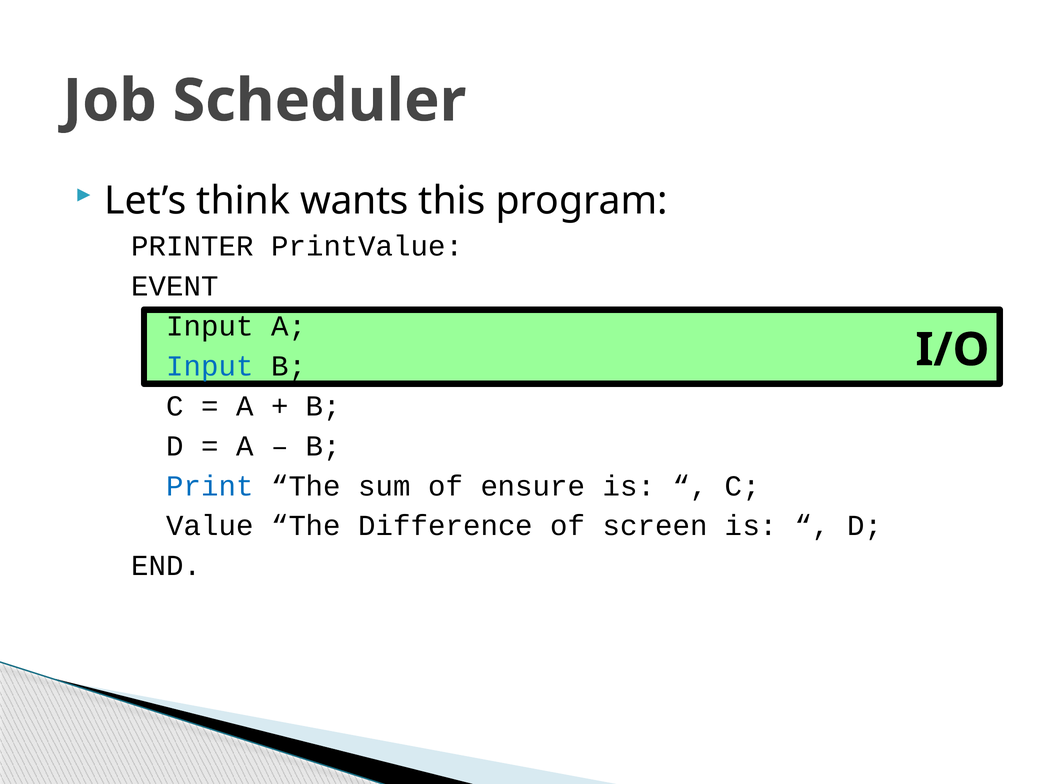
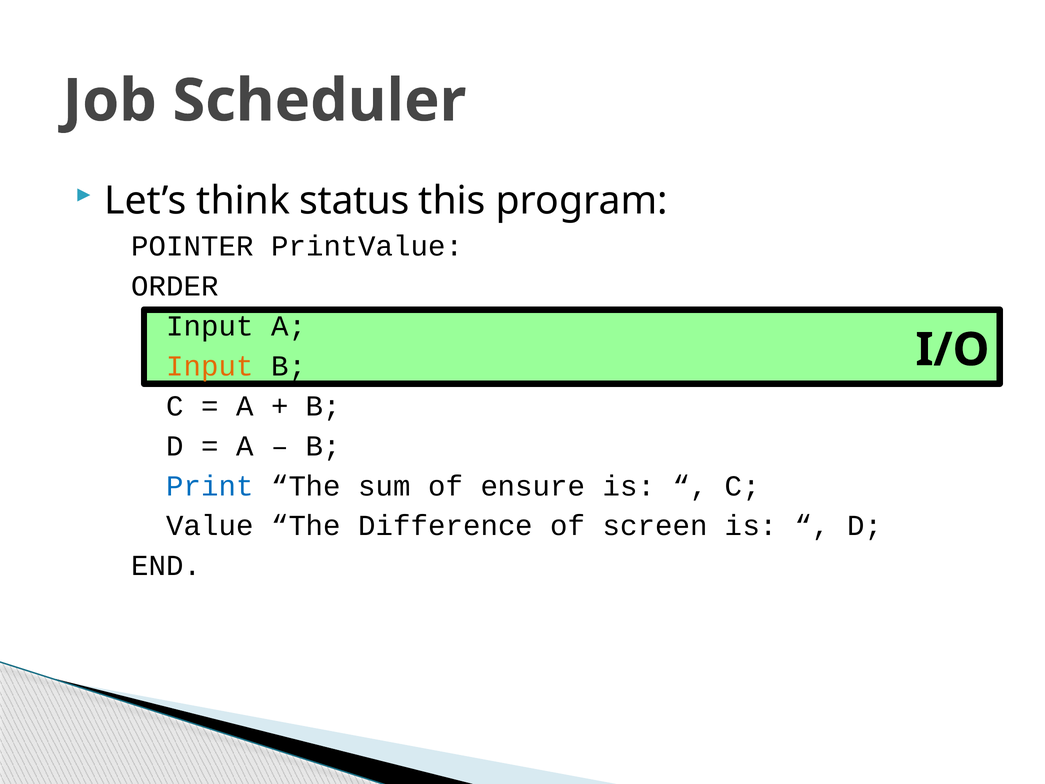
wants: wants -> status (354, 201)
PRINTER: PRINTER -> POINTER (193, 246)
EVENT: EVENT -> ORDER (175, 286)
Input colour: blue -> orange (210, 366)
